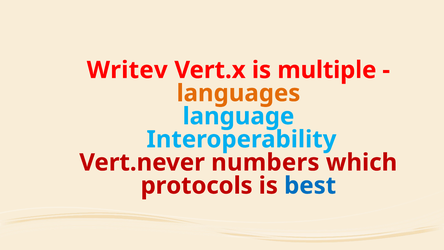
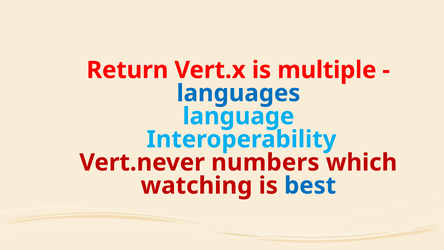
Writev: Writev -> Return (127, 70)
languages colour: orange -> blue (238, 93)
protocols: protocols -> watching (196, 185)
